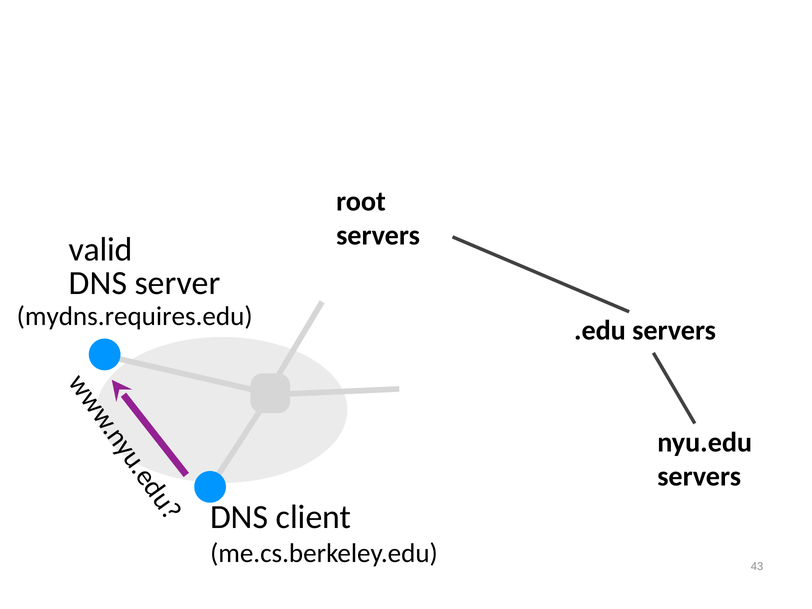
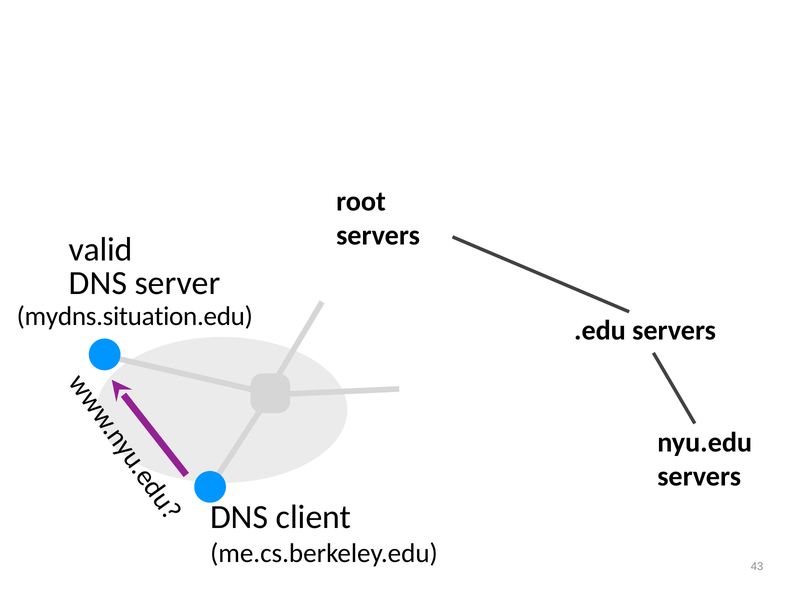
mydns.requires.edu: mydns.requires.edu -> mydns.situation.edu (135, 317)
